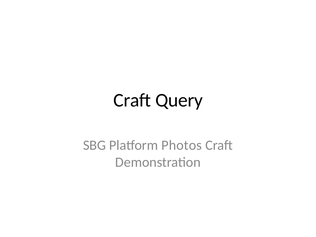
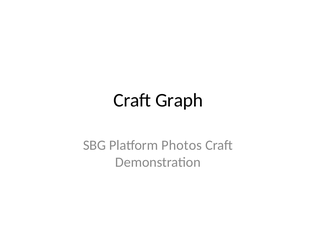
Query: Query -> Graph (179, 100)
